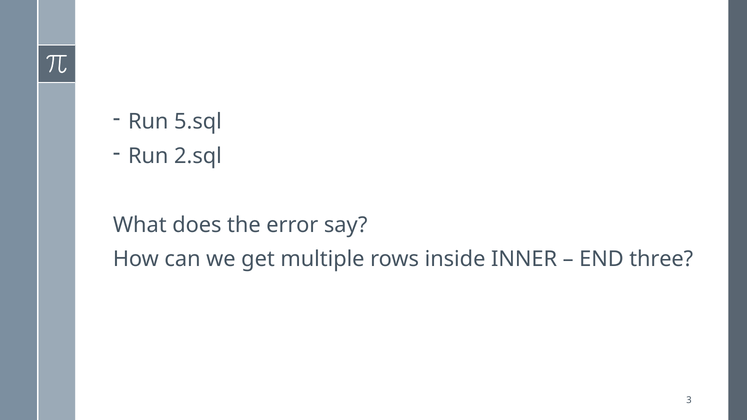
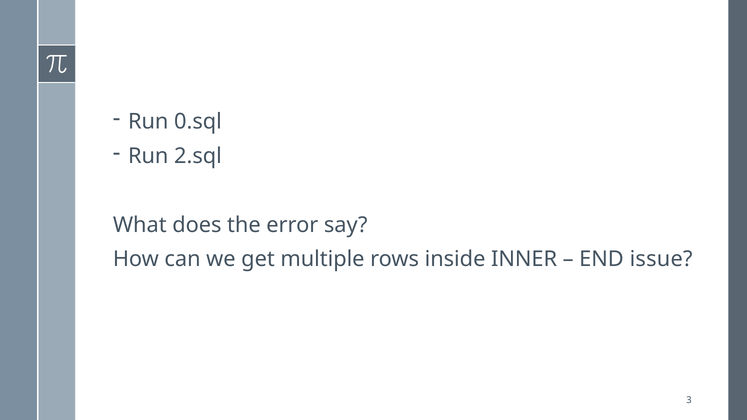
5.sql: 5.sql -> 0.sql (198, 122)
three: three -> issue (661, 259)
